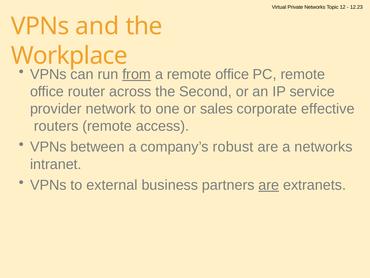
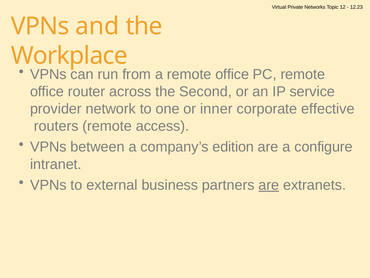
from underline: present -> none (137, 74)
sales: sales -> inner (216, 109)
robust: robust -> edition (233, 147)
a networks: networks -> configure (324, 147)
